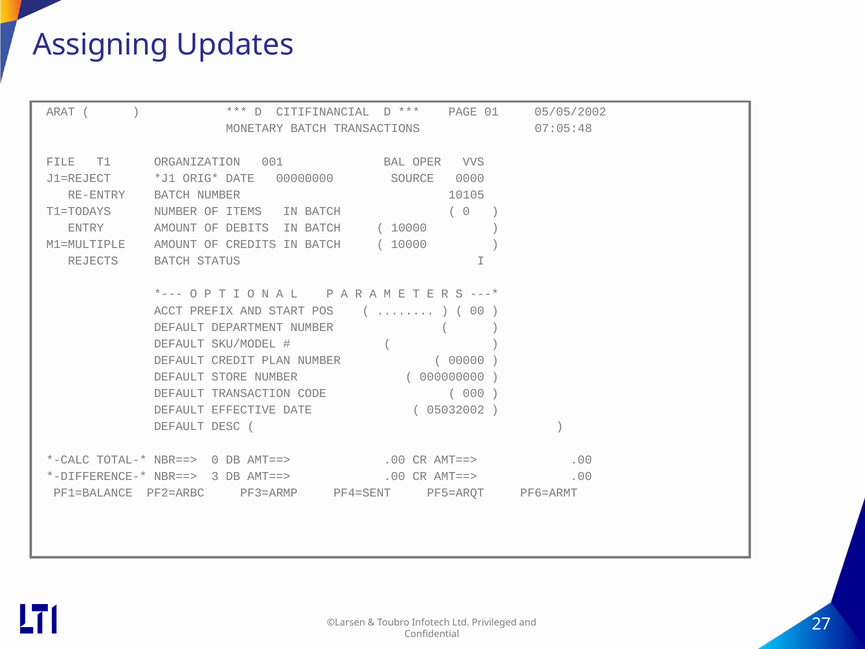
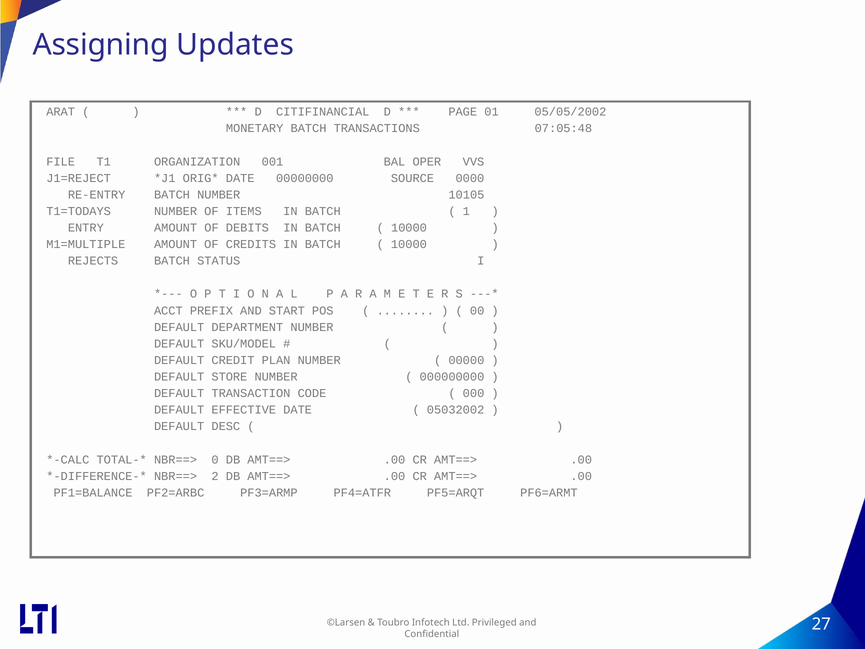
0: 0 -> 1 (466, 211)
3: 3 -> 2 (215, 476)
PF4=SENT: PF4=SENT -> PF4=ATFR (362, 492)
